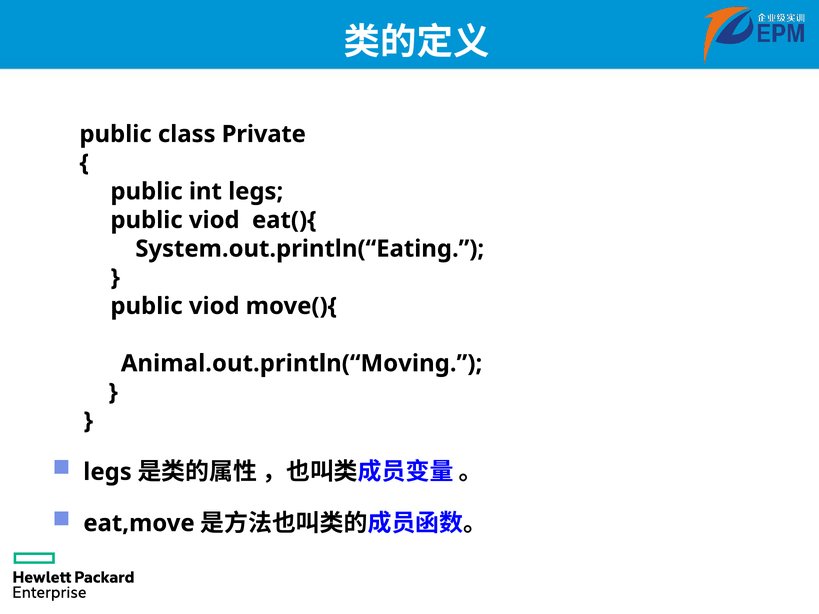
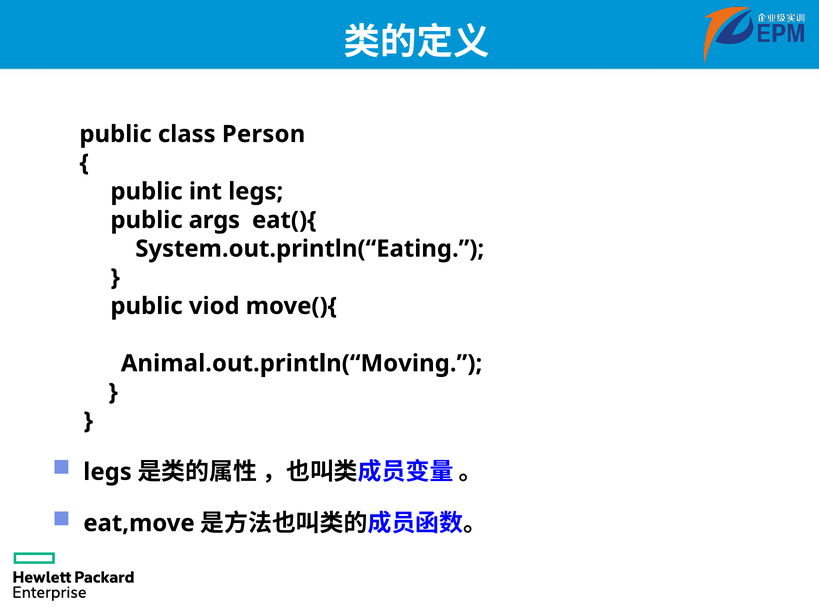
Private: Private -> Person (264, 134)
viod: viod -> args (214, 220)
